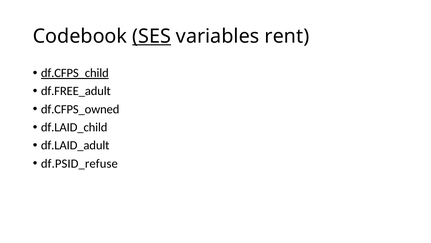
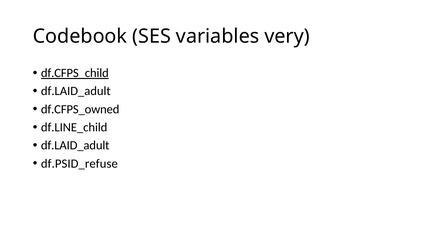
SES underline: present -> none (152, 36)
rent: rent -> very (287, 36)
df.FREE_adult: df.FREE_adult -> df.LAID_adult (76, 91)
df.LAID_child: df.LAID_child -> df.LINE_child (74, 127)
